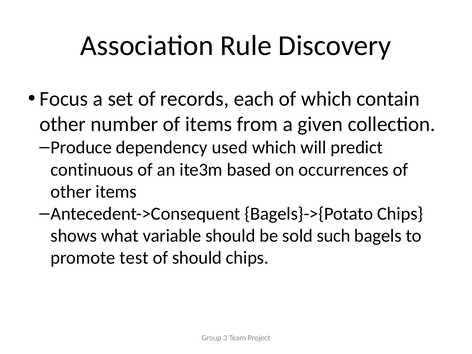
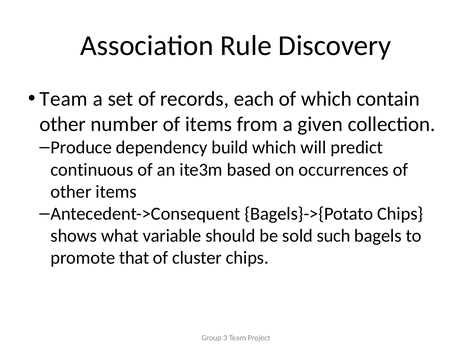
Focus: Focus -> Team (64, 99)
used: used -> build (230, 148)
test: test -> that (134, 258)
of should: should -> cluster (197, 258)
